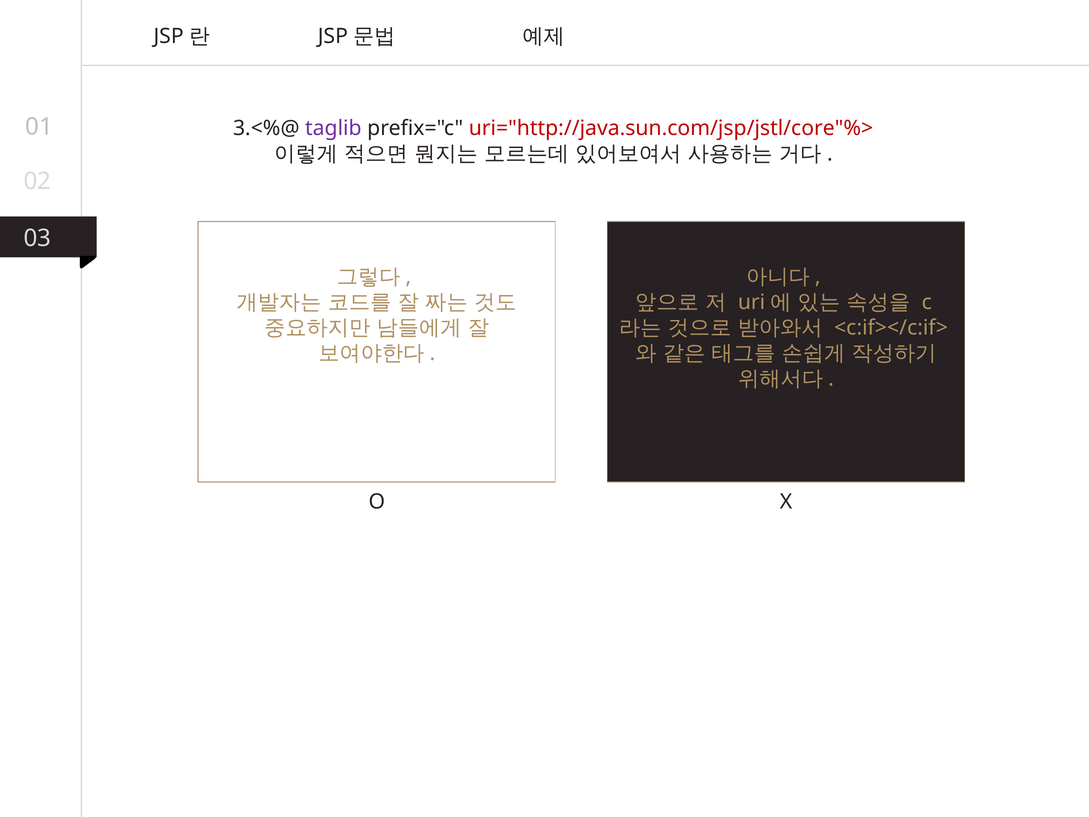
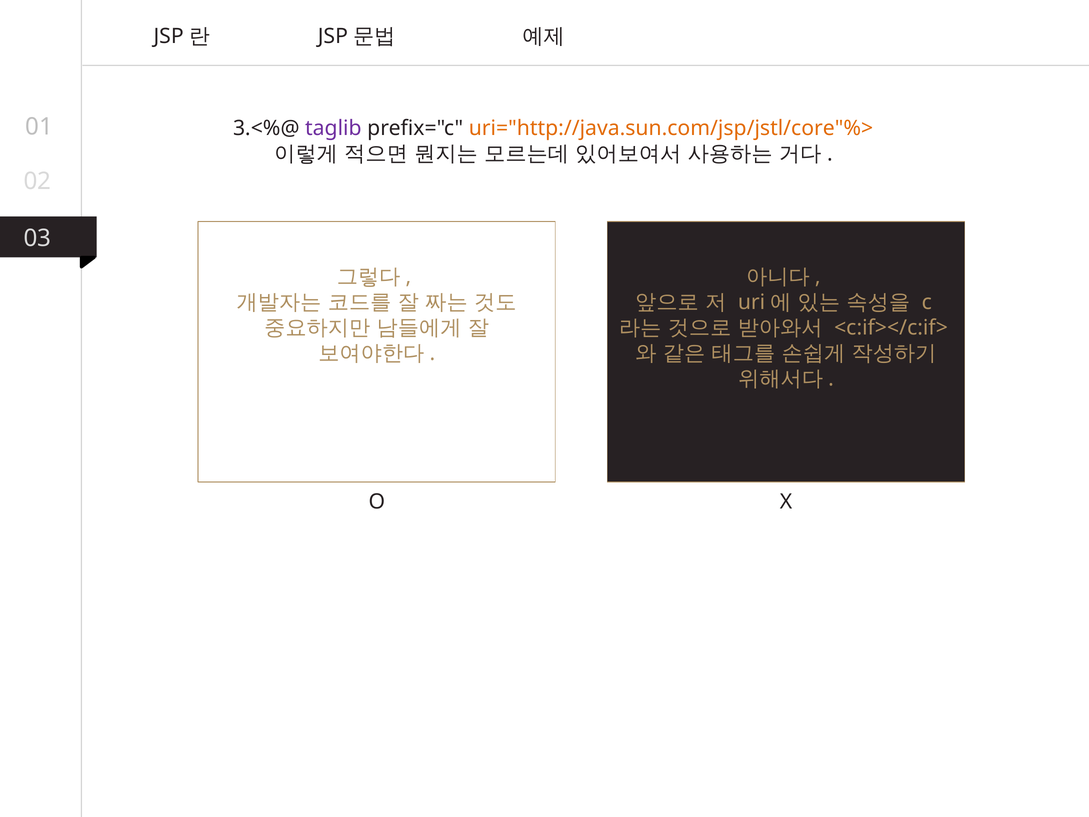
uri="http://java.sun.com/jsp/jstl/core"%> colour: red -> orange (671, 128)
